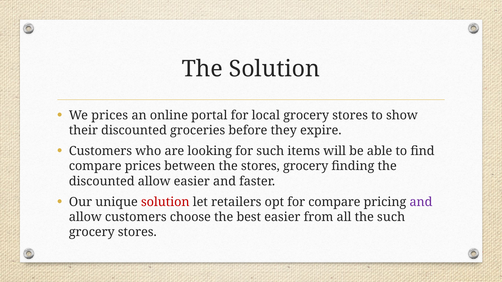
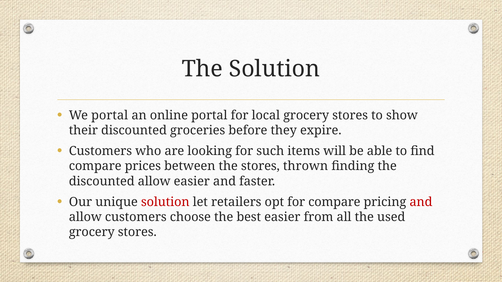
We prices: prices -> portal (110, 116)
stores grocery: grocery -> thrown (306, 166)
and colour: purple -> red (421, 202)
the such: such -> used (391, 217)
